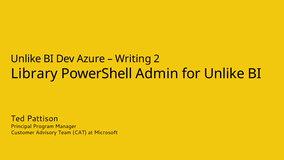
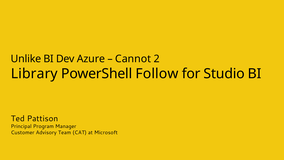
Writing: Writing -> Cannot (133, 59)
Admin: Admin -> Follow (157, 74)
for Unlike: Unlike -> Studio (224, 74)
